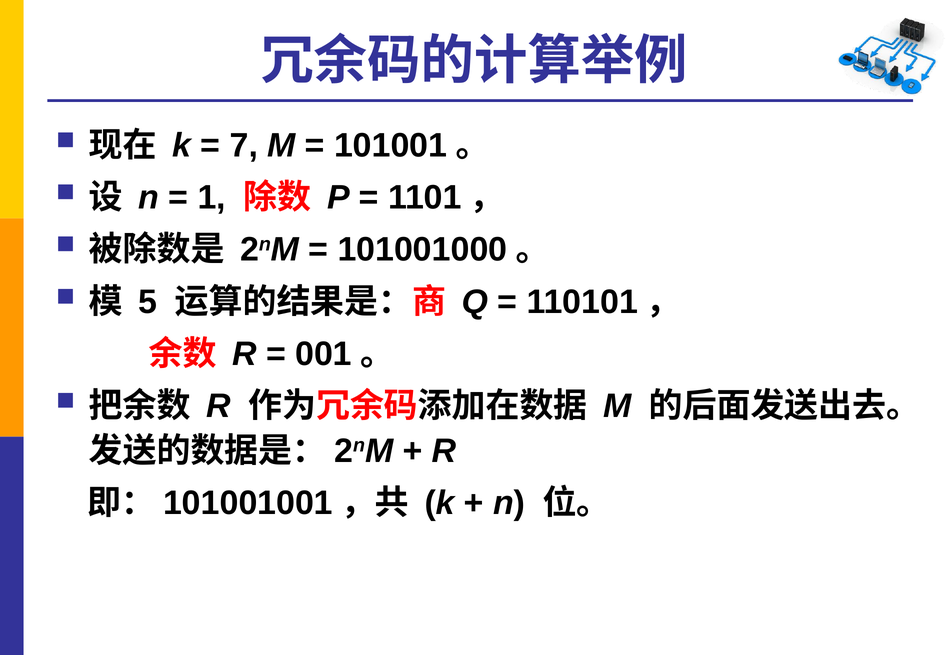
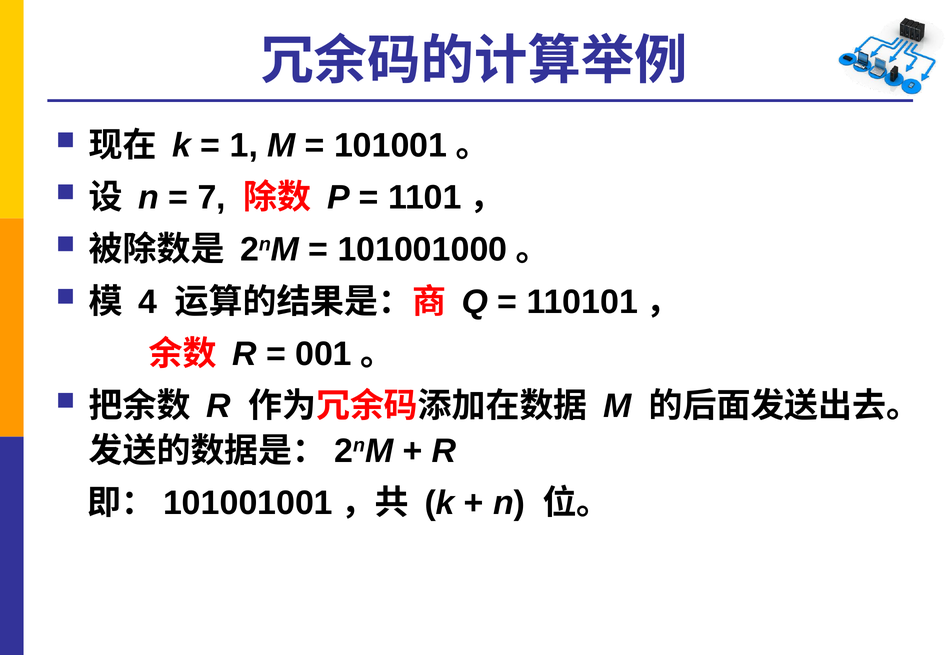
7: 7 -> 1 (244, 145)
1: 1 -> 7 (212, 198)
5: 5 -> 4 (148, 302)
